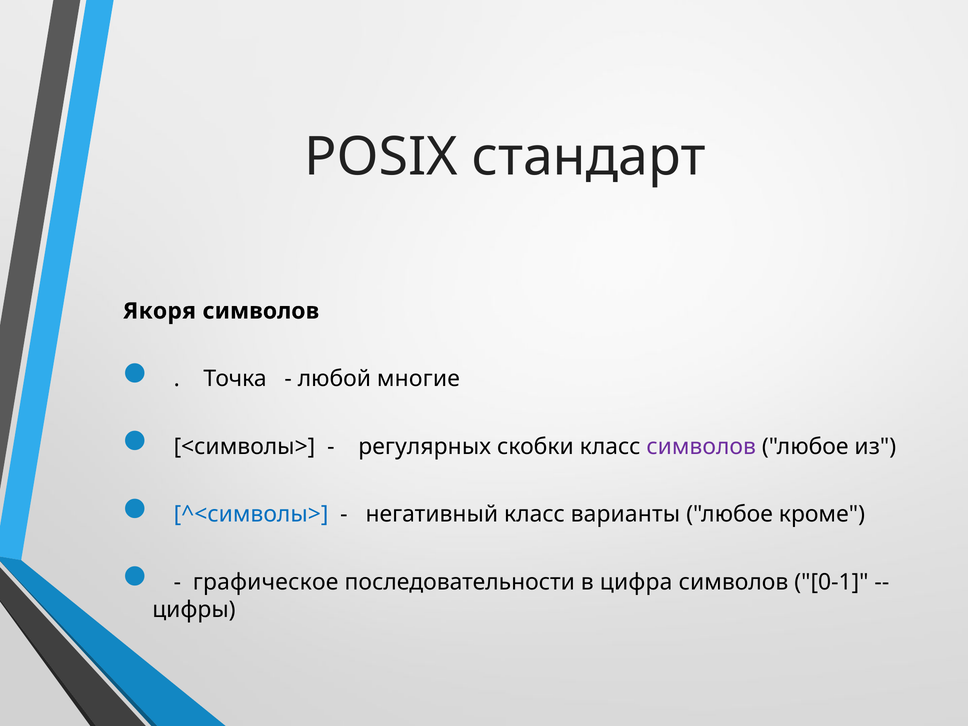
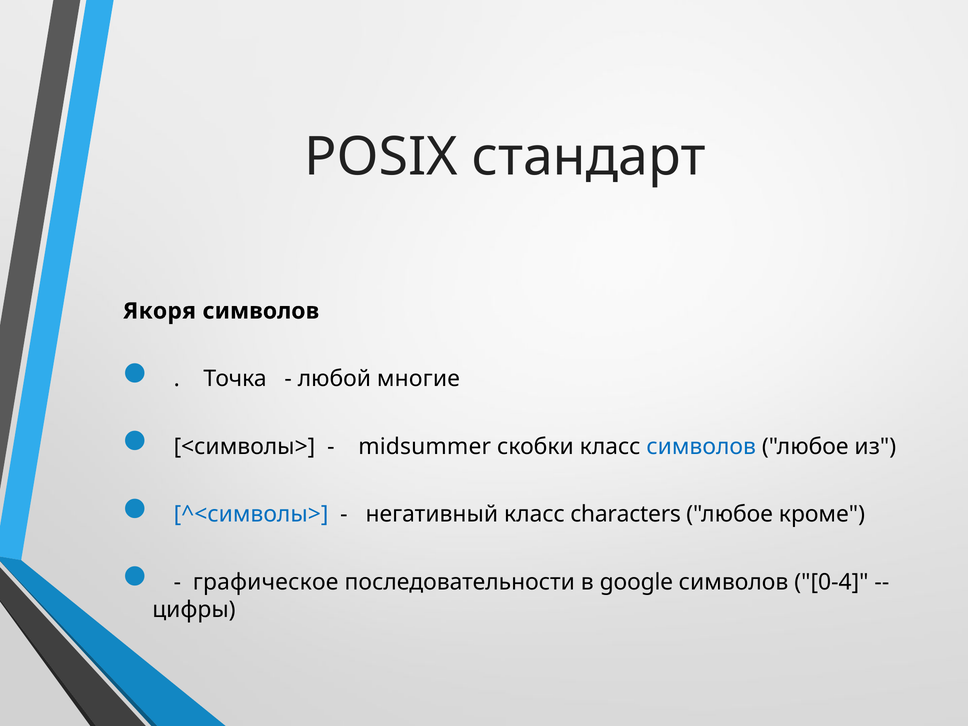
регулярных: регулярных -> midsummer (425, 447)
символов colour: purple -> blue (701, 447)
варианты: варианты -> characters (626, 514)
цифра: цифра -> google (636, 582)
0-1: 0-1 -> 0-4 (831, 582)
